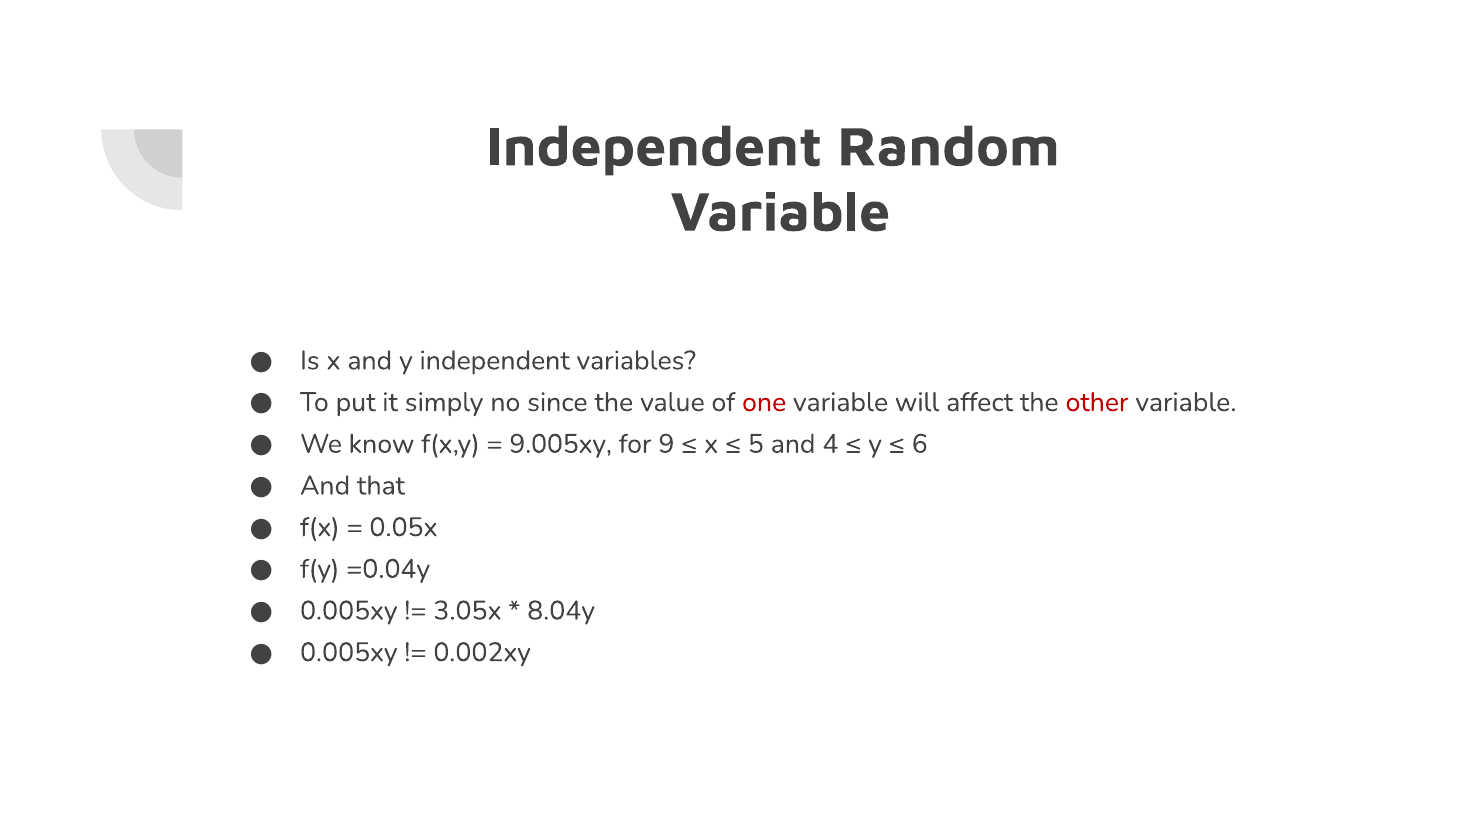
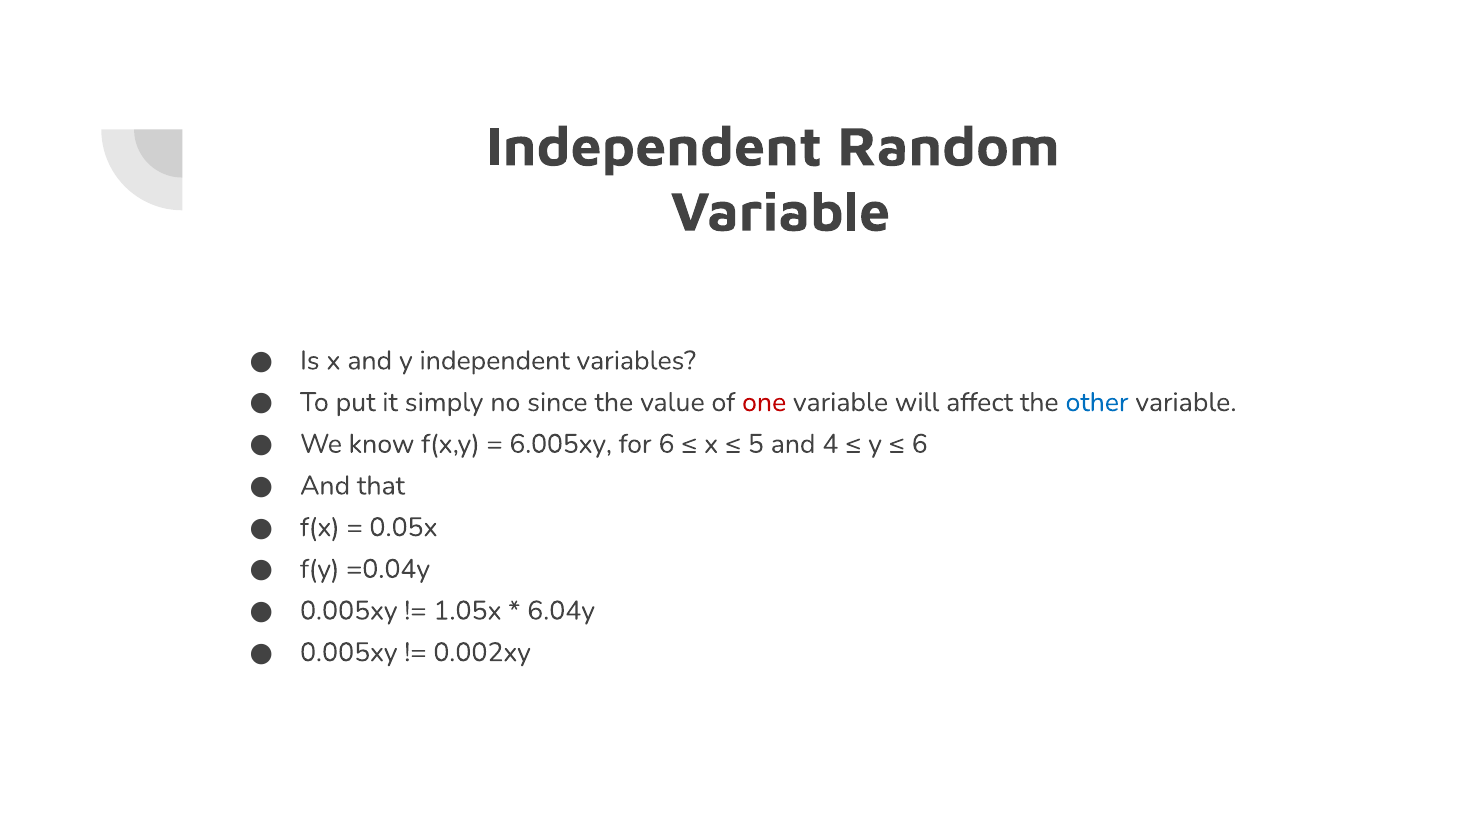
other colour: red -> blue (1097, 402)
9.005xy: 9.005xy -> 6.005xy (561, 444)
for 9: 9 -> 6 (666, 444)
3.05x: 3.05x -> 1.05x (467, 611)
8.04y: 8.04y -> 6.04y (561, 611)
